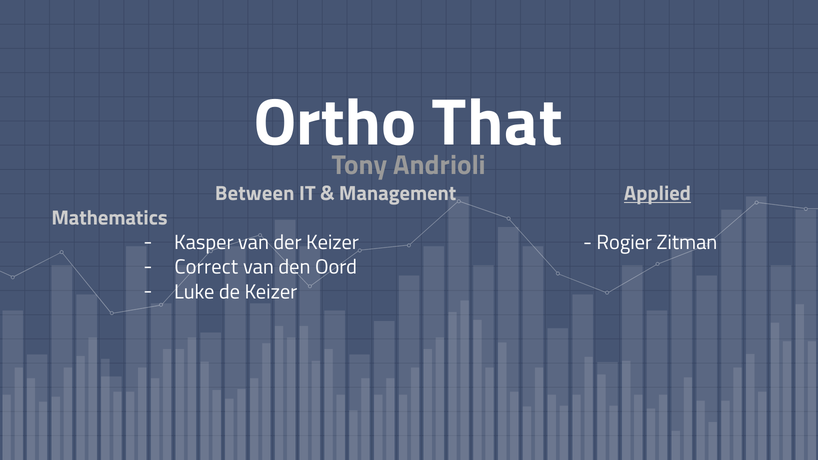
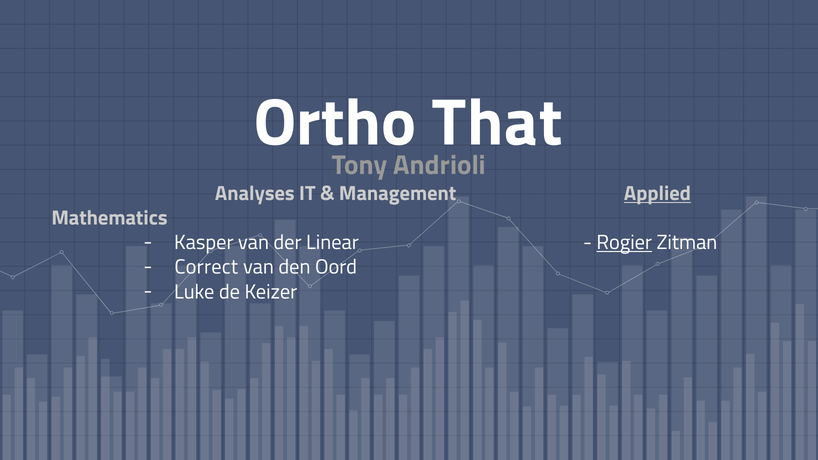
Between: Between -> Analyses (255, 194)
der Keizer: Keizer -> Linear (332, 243)
Rogier underline: none -> present (624, 243)
